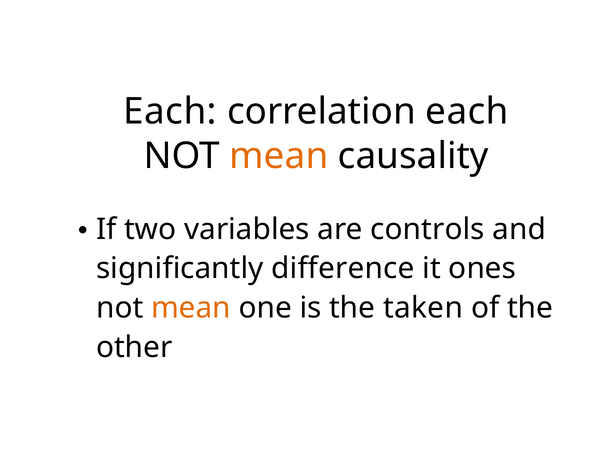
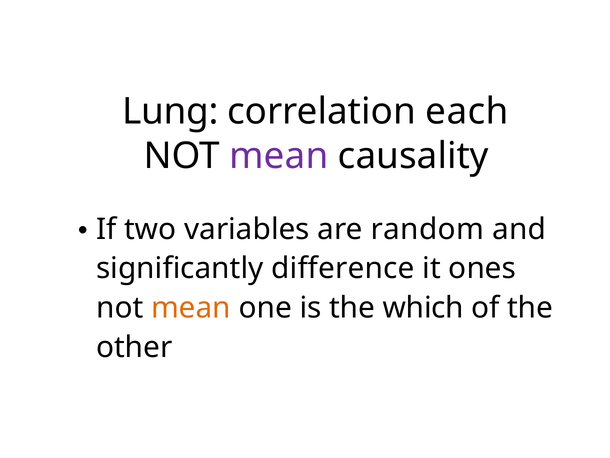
Each: Each -> Lung (170, 111)
mean colour: orange -> purple (279, 156)
controls: controls -> random (427, 229)
taken: taken -> which (423, 308)
